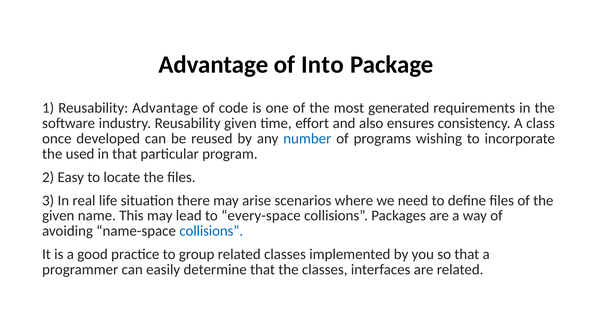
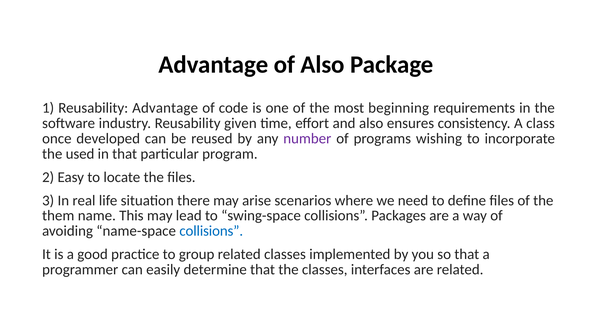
of Into: Into -> Also (323, 64)
generated: generated -> beginning (399, 108)
number colour: blue -> purple (307, 138)
given: given -> them (58, 216)
every-space: every-space -> swing-space (261, 216)
